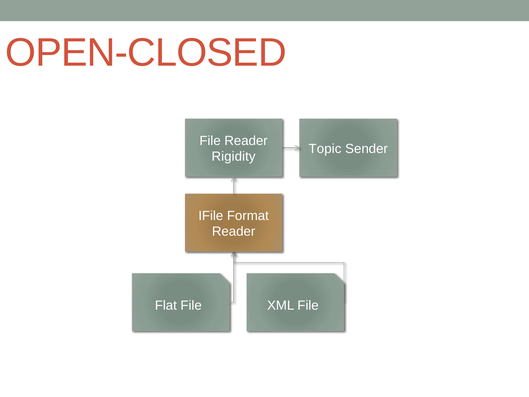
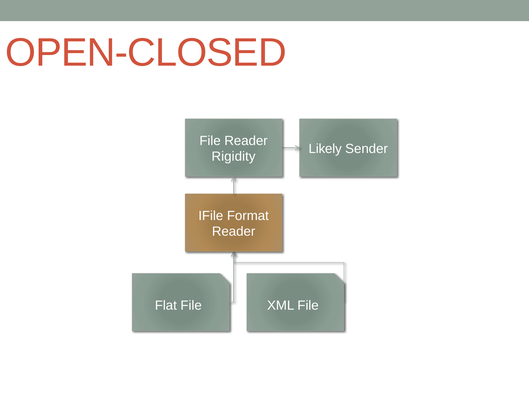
Topic: Topic -> Likely (325, 149)
